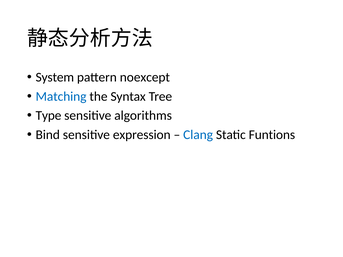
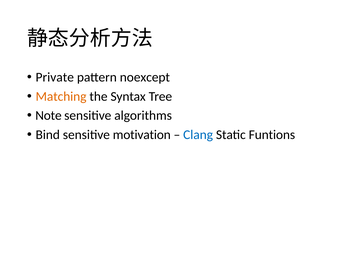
System: System -> Private (55, 77)
Matching colour: blue -> orange (61, 96)
Type: Type -> Note (48, 116)
expression: expression -> motivation (142, 135)
